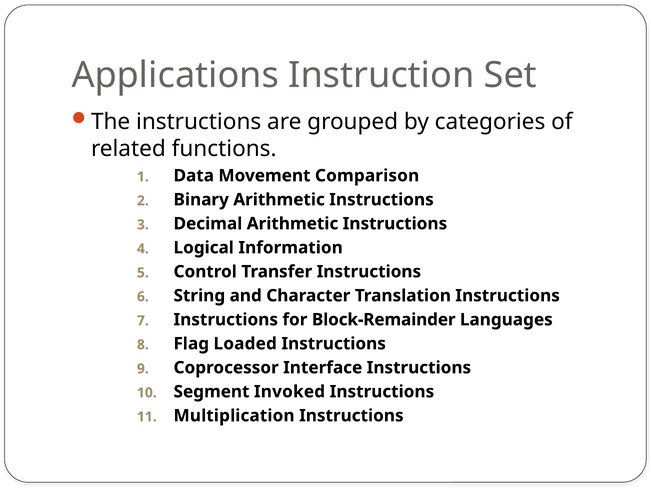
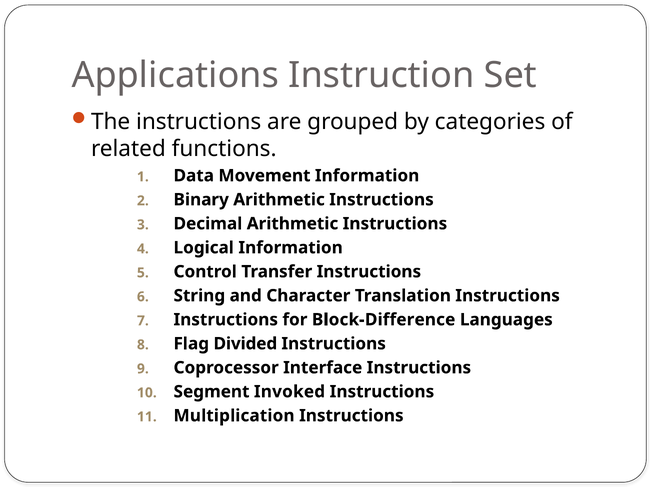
Movement Comparison: Comparison -> Information (367, 175)
Block-Remainder: Block-Remainder -> Block-Difference (384, 319)
Loaded: Loaded -> Divided (245, 343)
